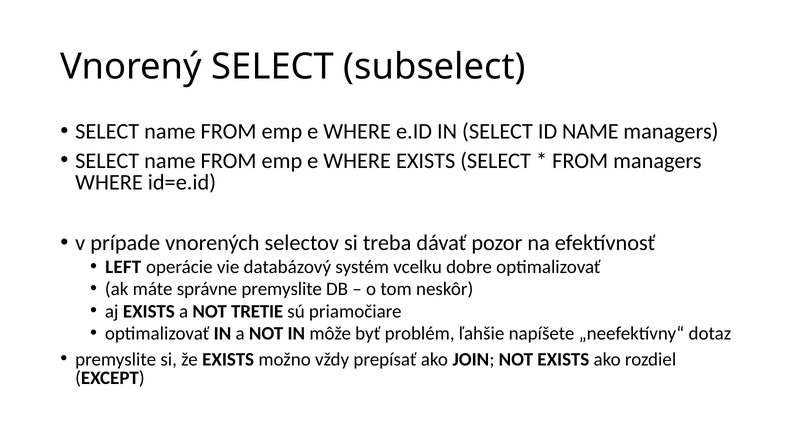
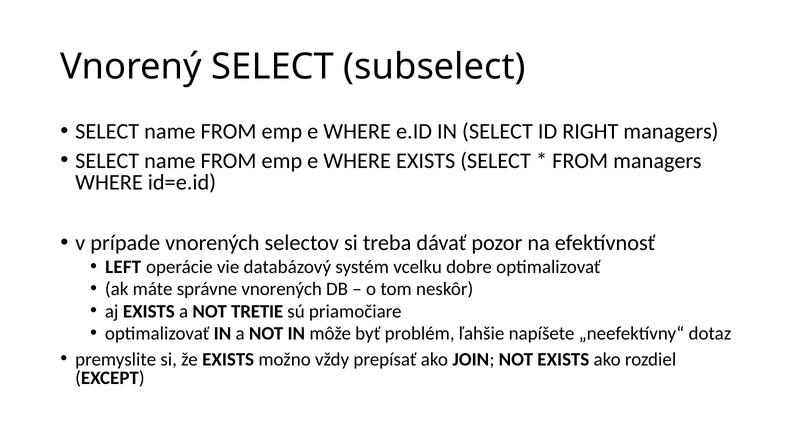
ID NAME: NAME -> RIGHT (590, 132)
správne premyslite: premyslite -> vnorených (282, 289)
